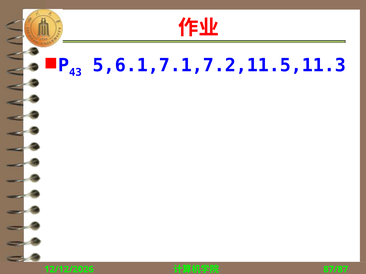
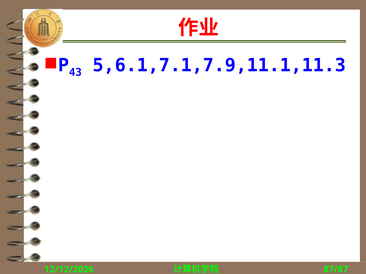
5,6.1,7.1,7.2,11.5,11.3: 5,6.1,7.1,7.2,11.5,11.3 -> 5,6.1,7.1,7.9,11.1,11.3 (219, 65)
